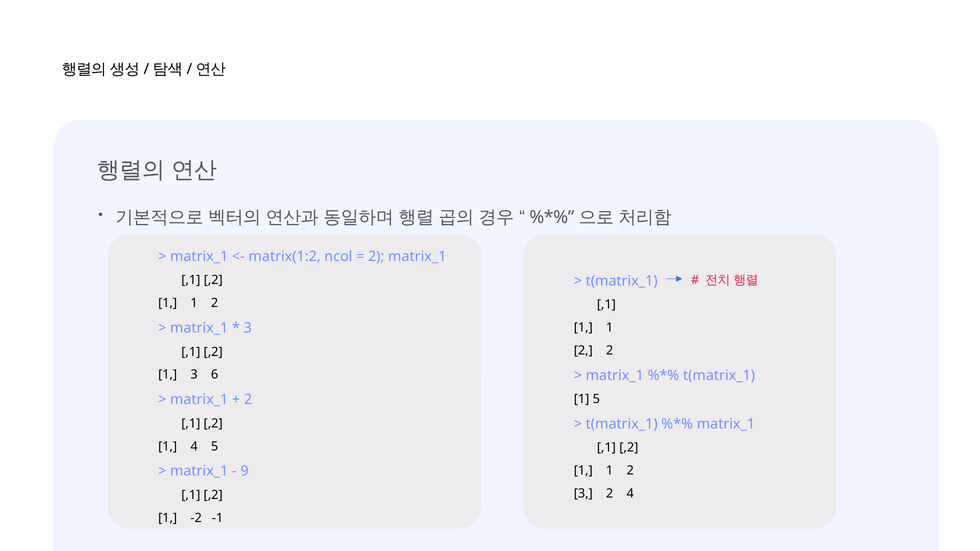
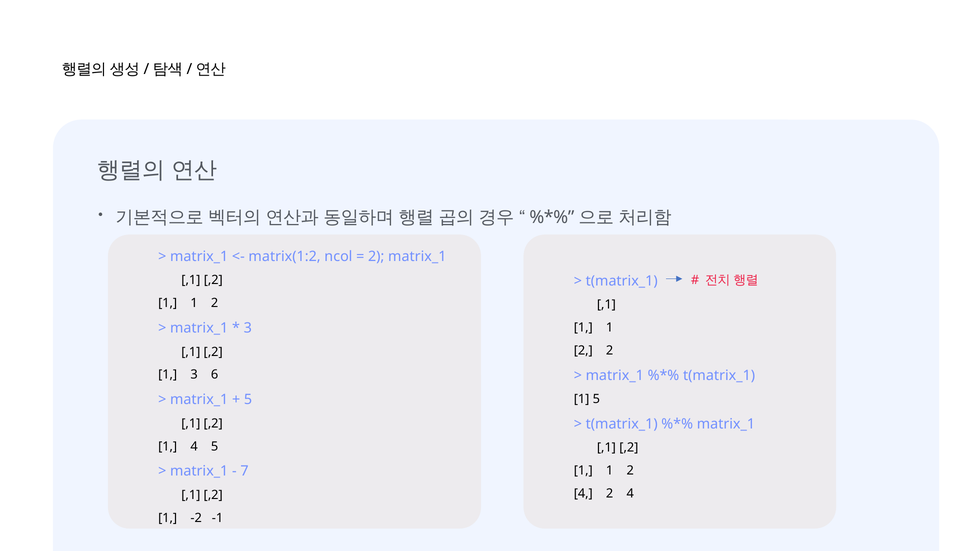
2: 2 -> 5 (248, 400)
9: 9 -> 7 (244, 471)
3: 3 -> 4 (583, 494)
